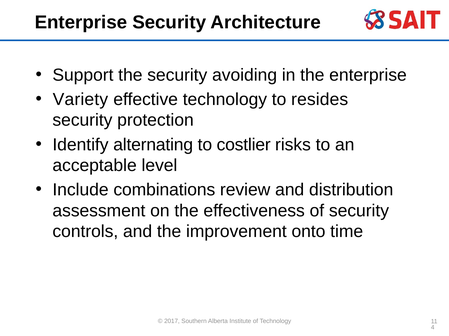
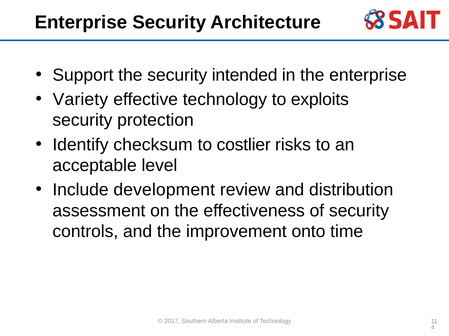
avoiding: avoiding -> intended (245, 75)
resides: resides -> exploits (320, 100)
alternating: alternating -> checksum (153, 145)
combinations: combinations -> development (164, 190)
